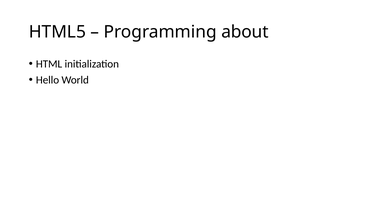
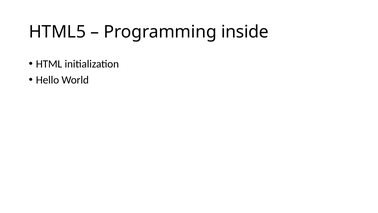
about: about -> inside (245, 32)
